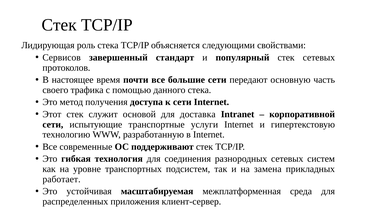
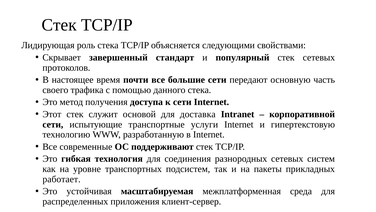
Сервисов: Сервисов -> Скрывает (62, 57)
замена: замена -> пакеты (268, 169)
